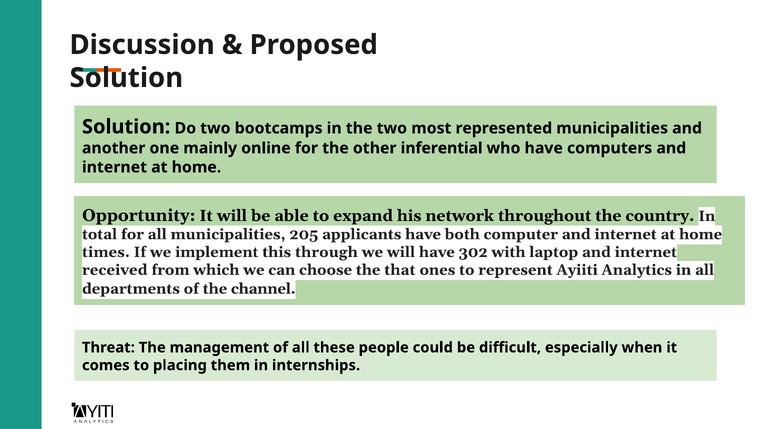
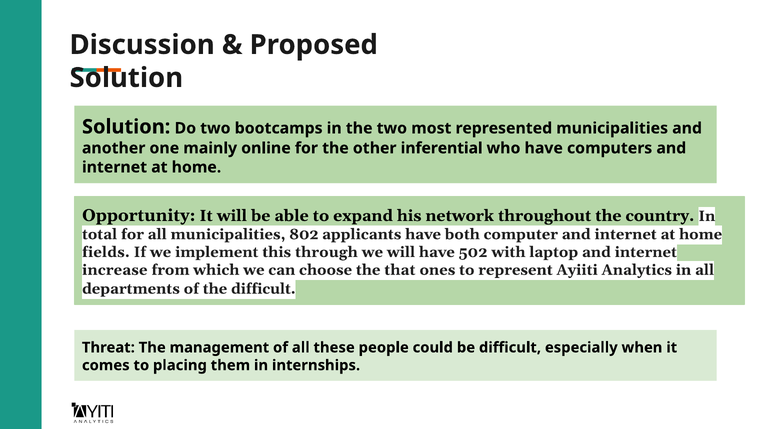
205: 205 -> 802 (304, 234)
times: times -> fields (106, 252)
302: 302 -> 502 (473, 252)
received: received -> increase (115, 270)
the channel: channel -> difficult (263, 289)
